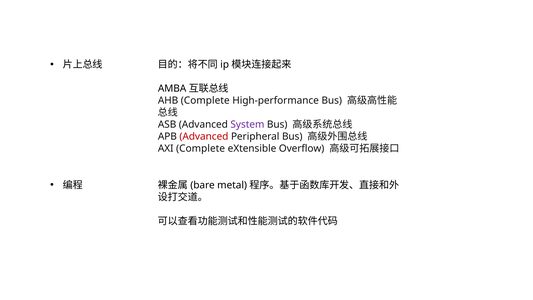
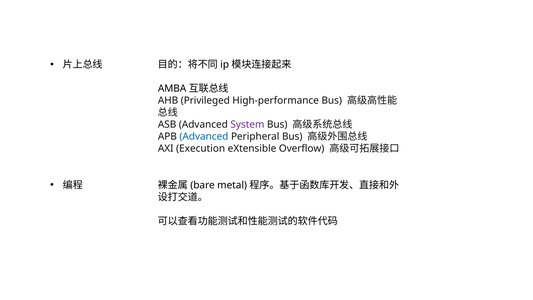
AHB Complete: Complete -> Privileged (205, 101)
Advanced colour: red -> blue (204, 136)
AXI Complete: Complete -> Execution (201, 148)
